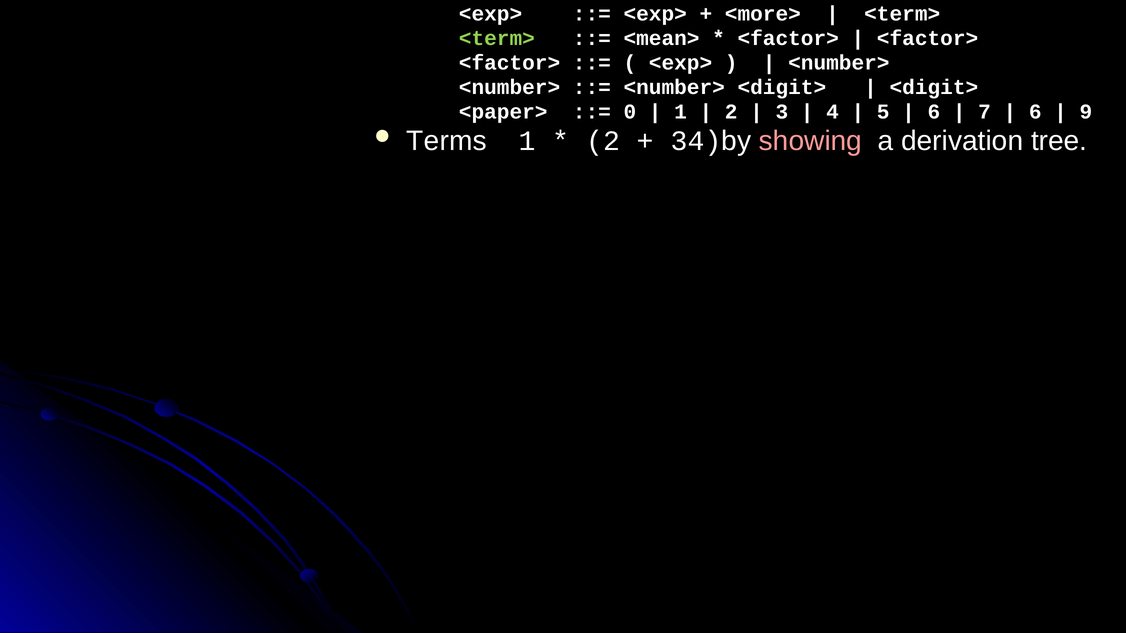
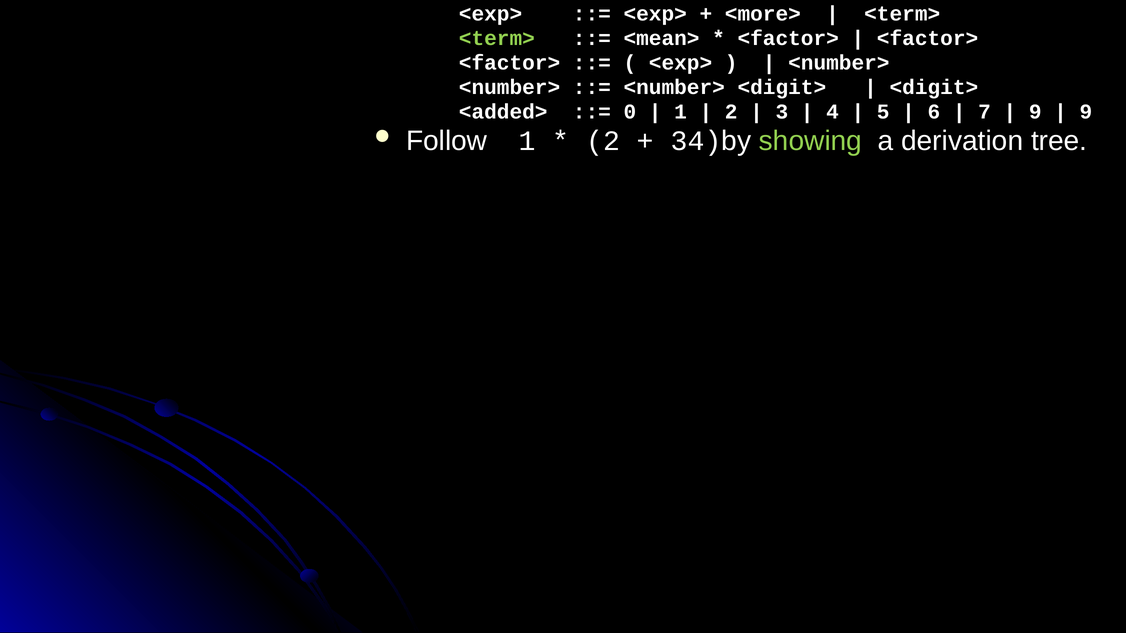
<paper>: <paper> -> <added> (503, 112)
6: 6 -> 9 (1035, 112)
Terms: Terms -> Follow (447, 141)
showing colour: pink -> light green (810, 141)
